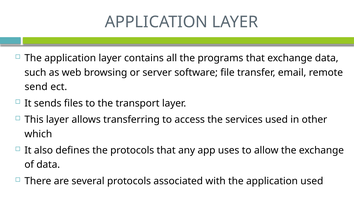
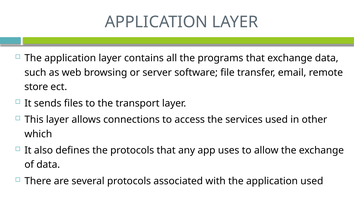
send: send -> store (36, 87)
transferring: transferring -> connections (132, 120)
